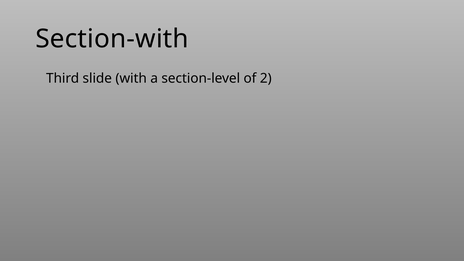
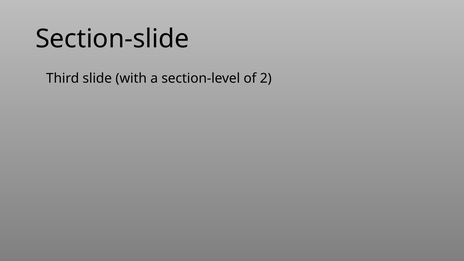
Section-with: Section-with -> Section-slide (112, 39)
